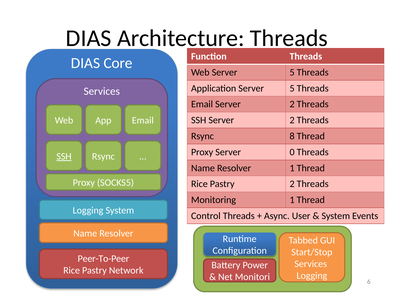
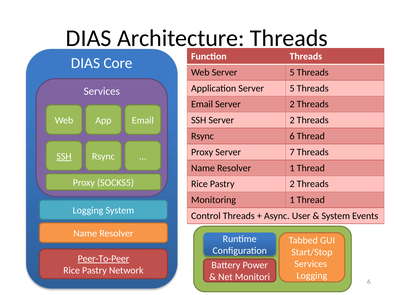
Rsync 8: 8 -> 6 (292, 136)
0: 0 -> 7 (292, 152)
Peer-To-Peer underline: none -> present (103, 259)
